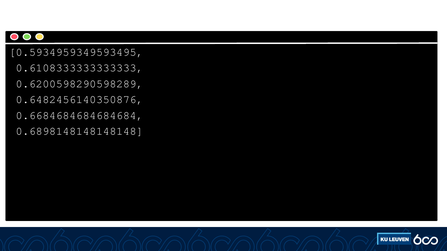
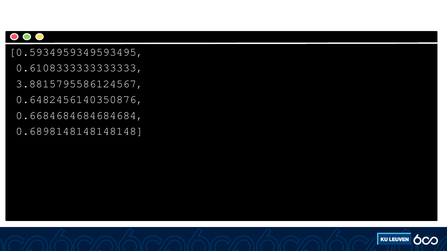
0.6200598290598289: 0.6200598290598289 -> 3.8815795586124567 (79, 84)
